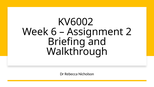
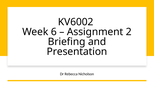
Walkthrough: Walkthrough -> Presentation (77, 51)
